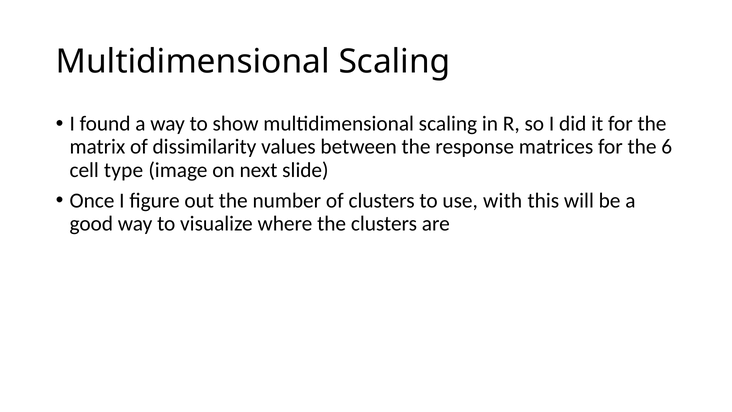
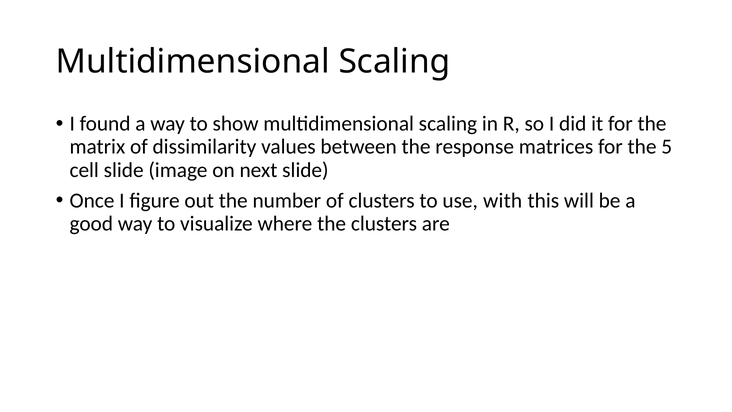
6: 6 -> 5 (667, 147)
cell type: type -> slide (124, 170)
